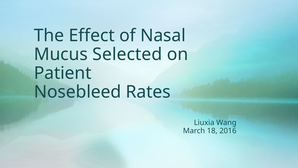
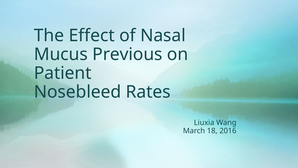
Selected: Selected -> Previous (127, 54)
